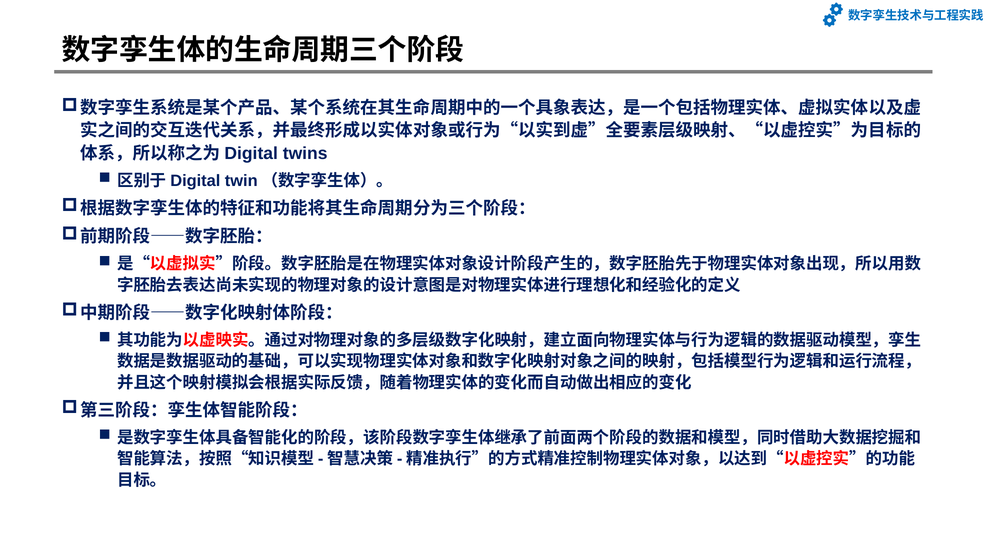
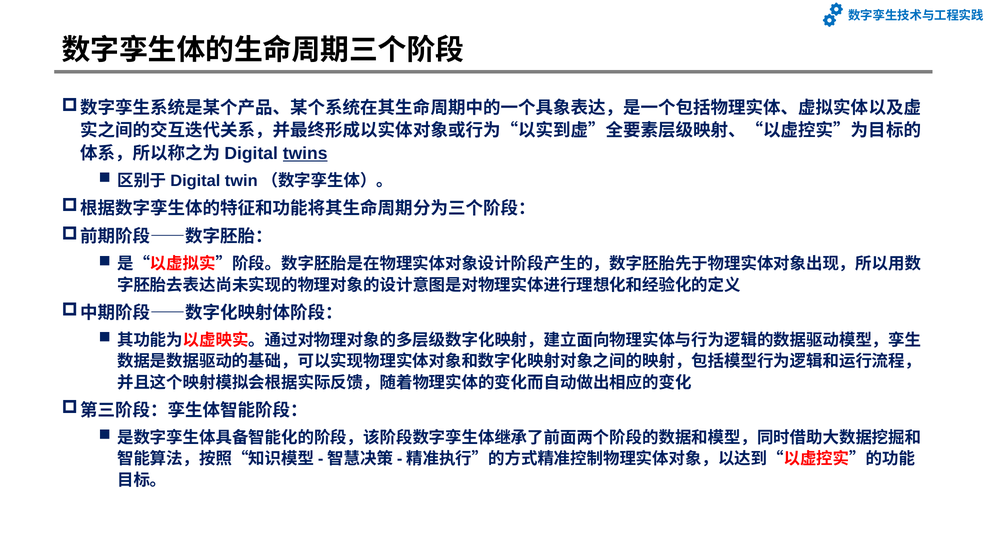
twins underline: none -> present (305, 153)
